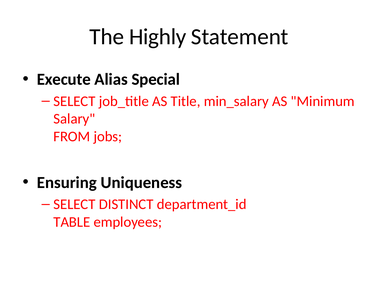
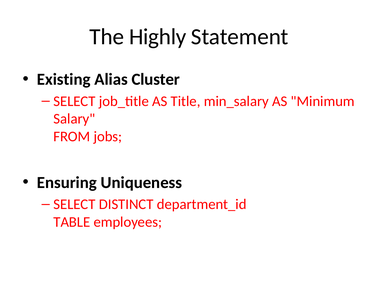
Execute: Execute -> Existing (64, 79)
Special: Special -> Cluster (156, 79)
